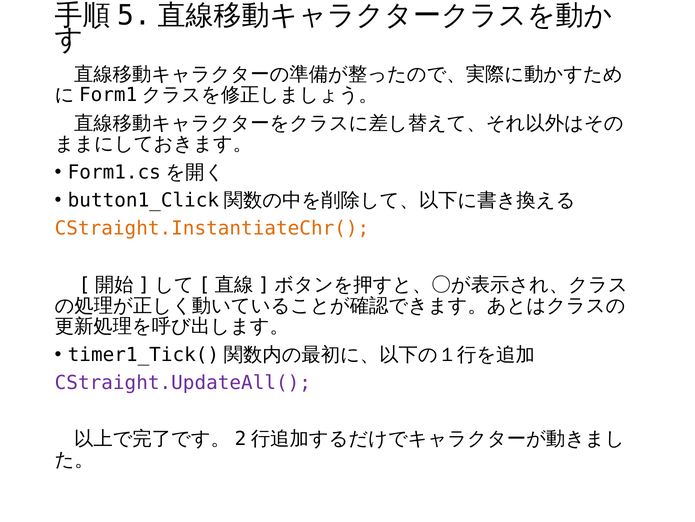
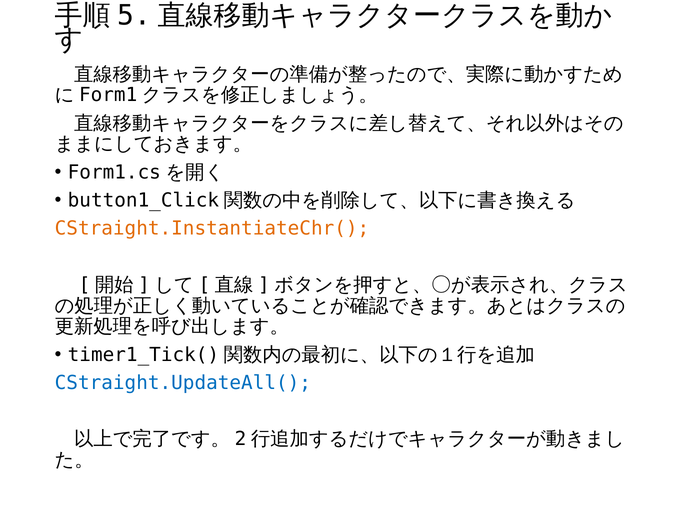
CStraight.UpdateAll( colour: purple -> blue (183, 382)
